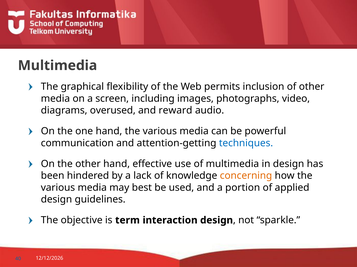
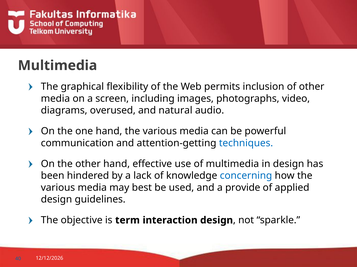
reward: reward -> natural (175, 111)
concerning colour: orange -> blue (246, 176)
portion: portion -> provide (243, 188)
